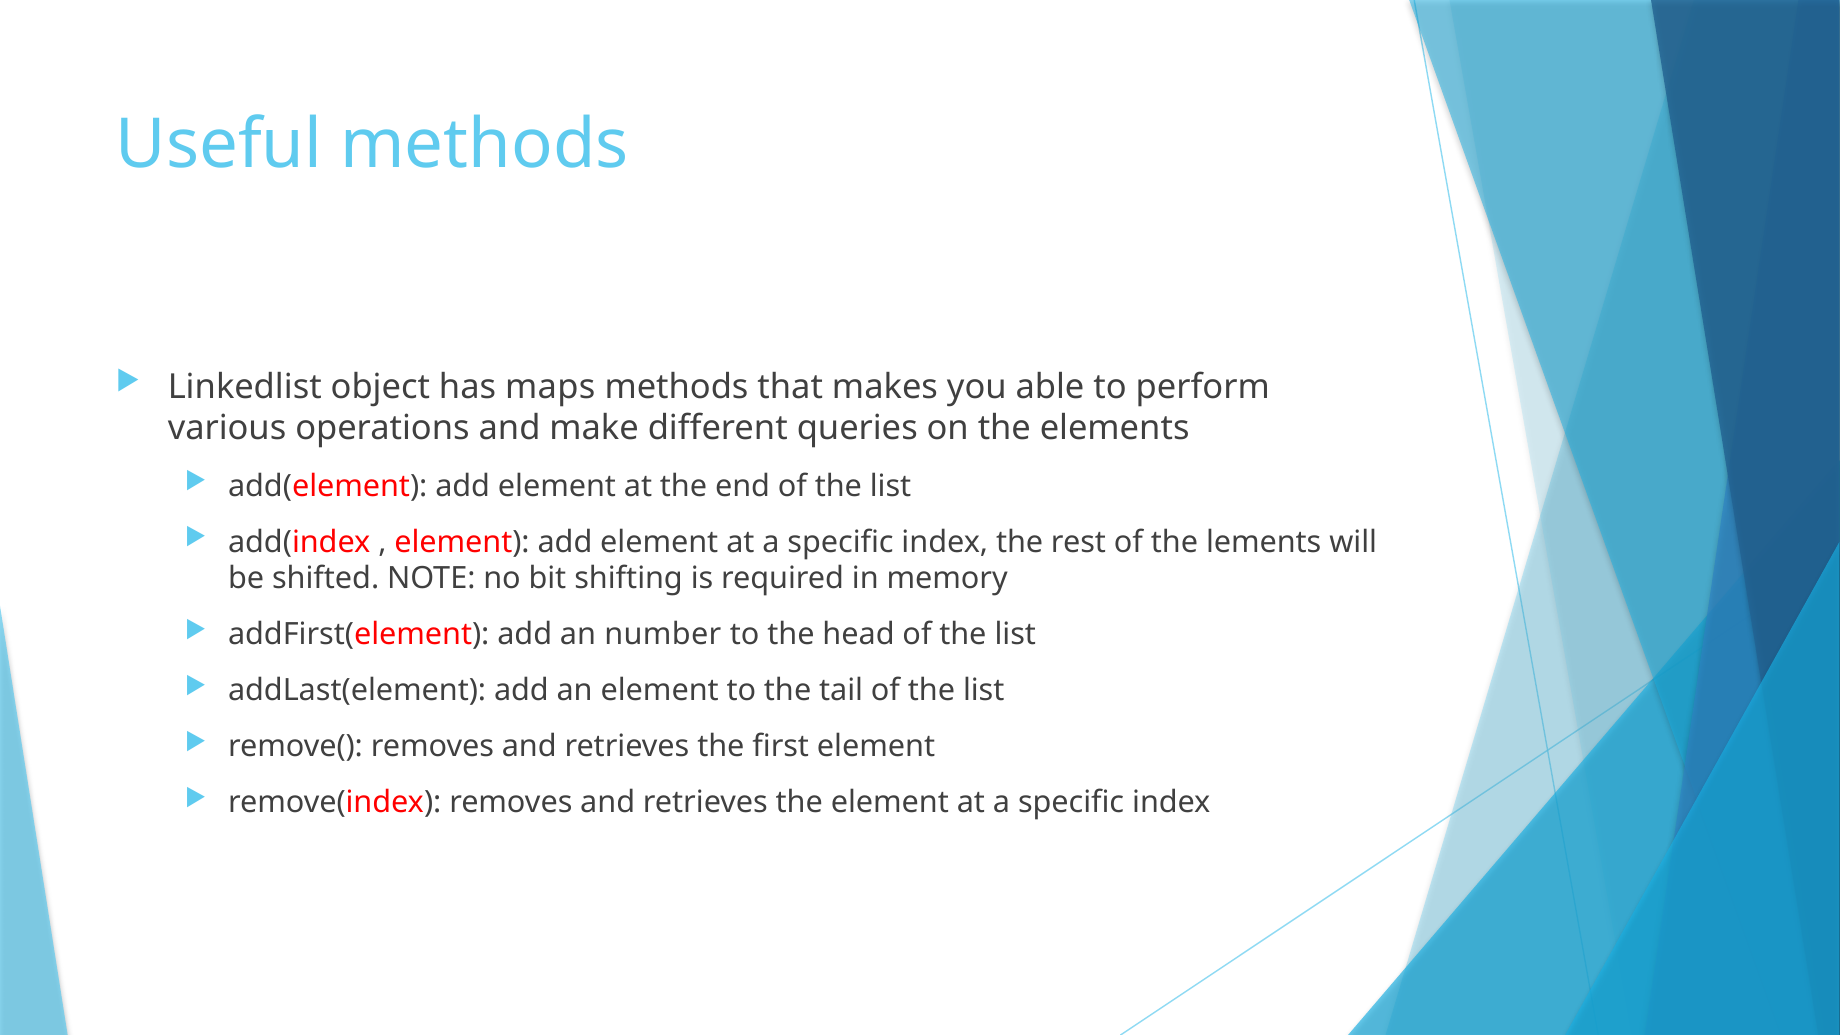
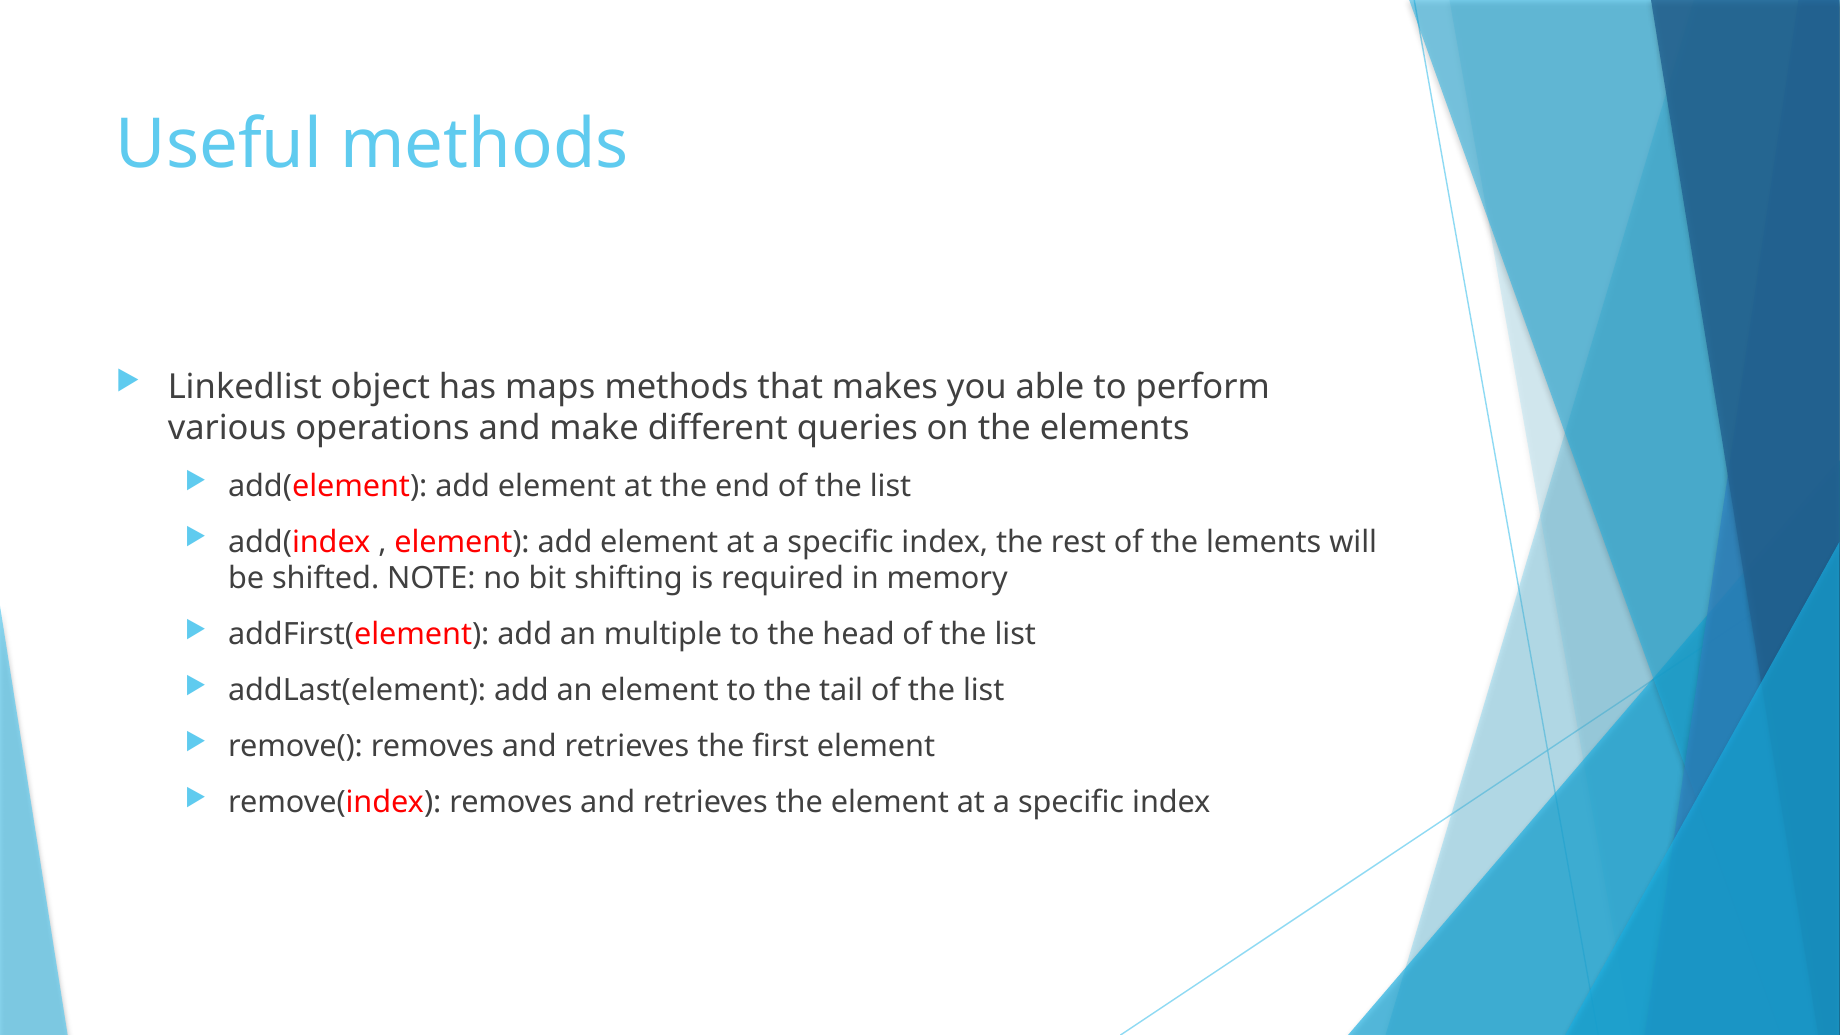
number: number -> multiple (663, 635)
